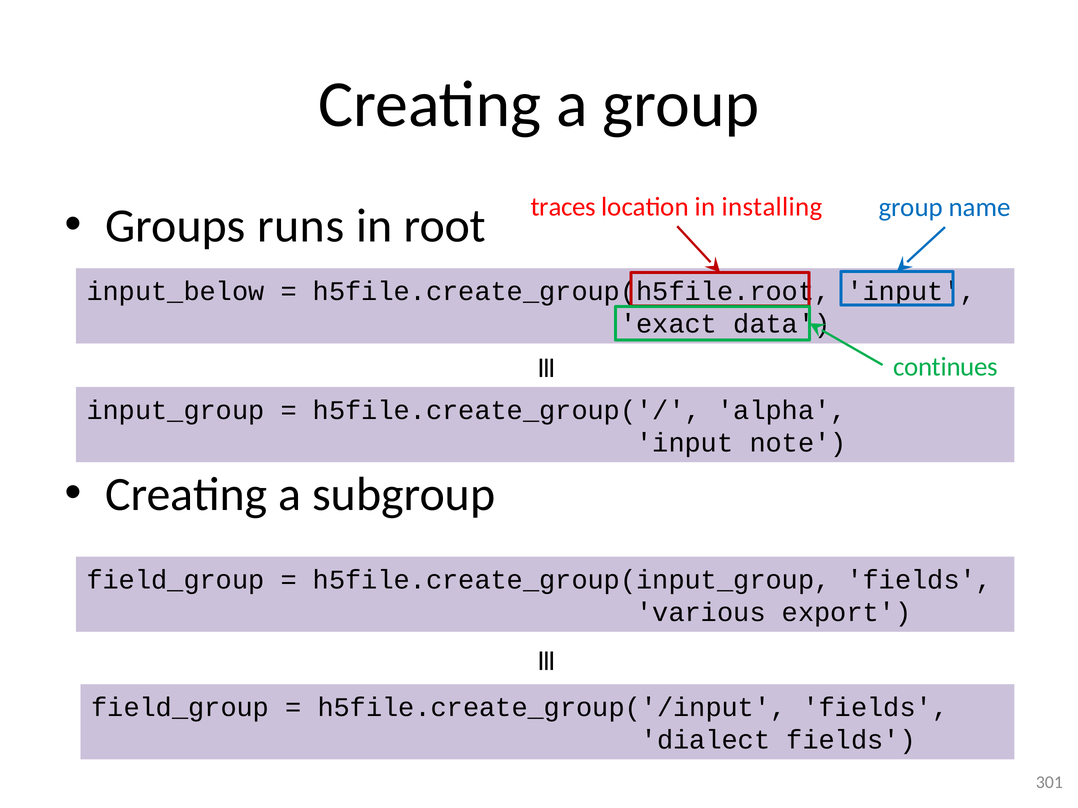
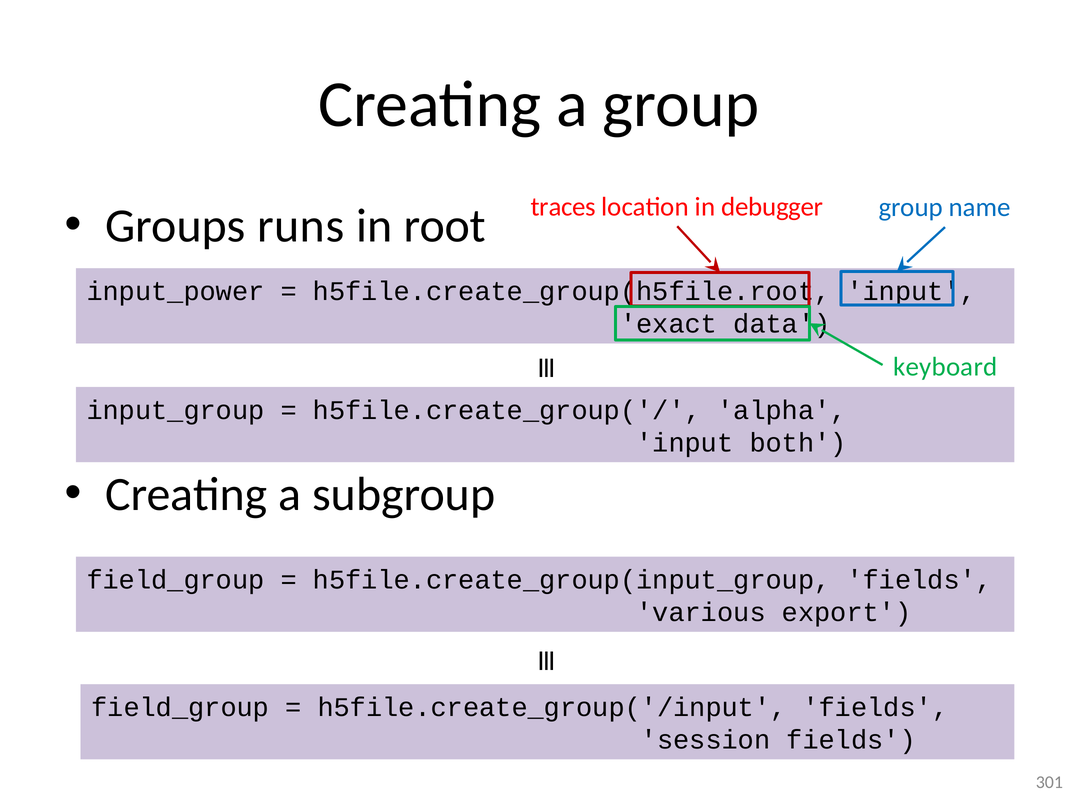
installing: installing -> debugger (772, 207)
input_below: input_below -> input_power (175, 292)
continues: continues -> keyboard (945, 367)
note: note -> both (798, 443)
dialect: dialect -> session (706, 740)
